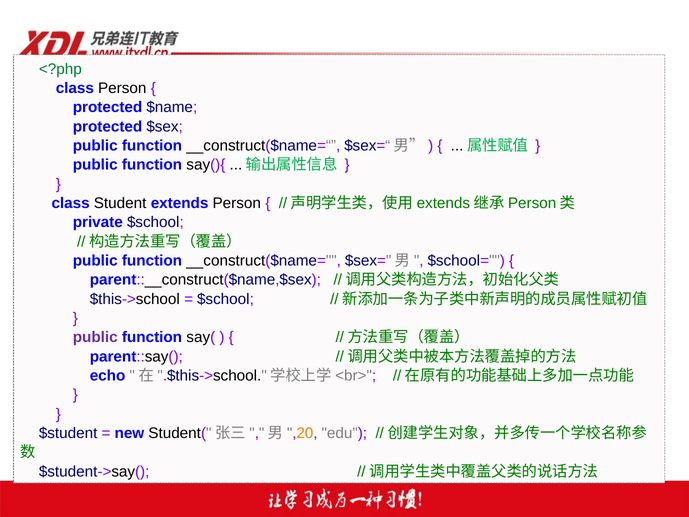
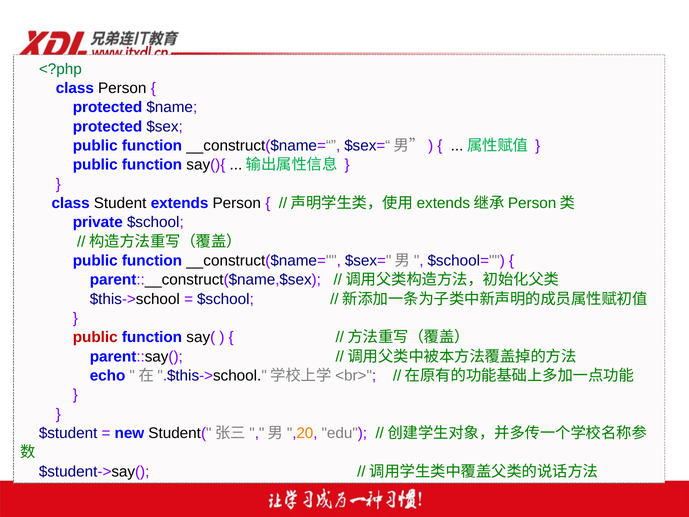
public colour: purple -> red (95, 337)
